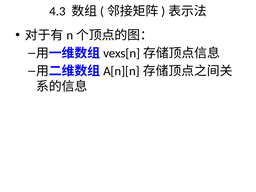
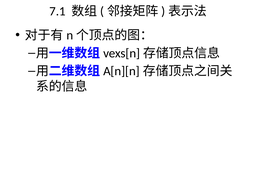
4.3: 4.3 -> 7.1 (57, 11)
